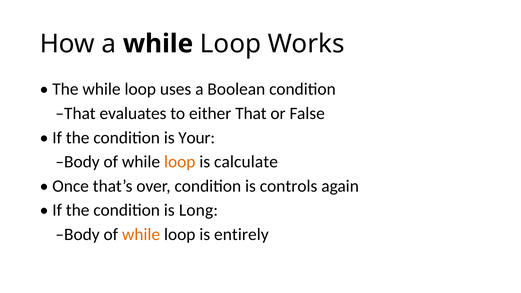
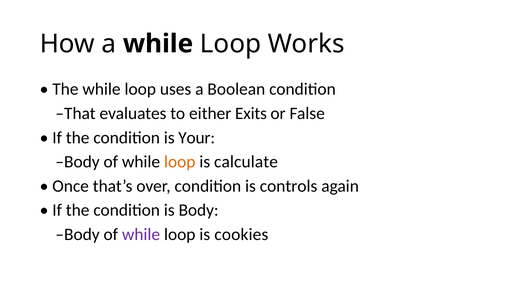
either That: That -> Exits (251, 113)
is Long: Long -> Body (199, 210)
while colour: orange -> purple (141, 234)
entirely: entirely -> cookies (241, 234)
